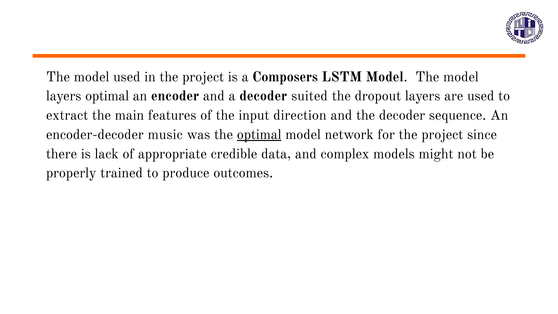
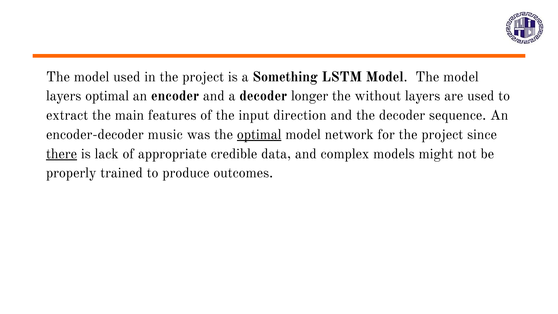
Composers: Composers -> Something (285, 77)
suited: suited -> longer (310, 96)
dropout: dropout -> without (378, 96)
there underline: none -> present (62, 154)
